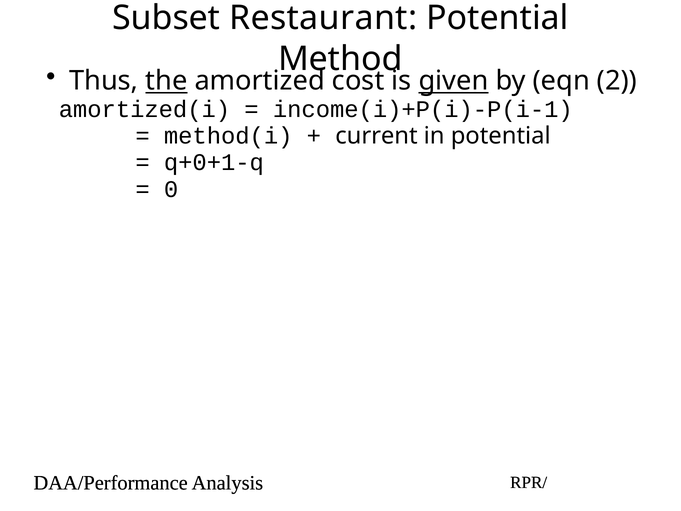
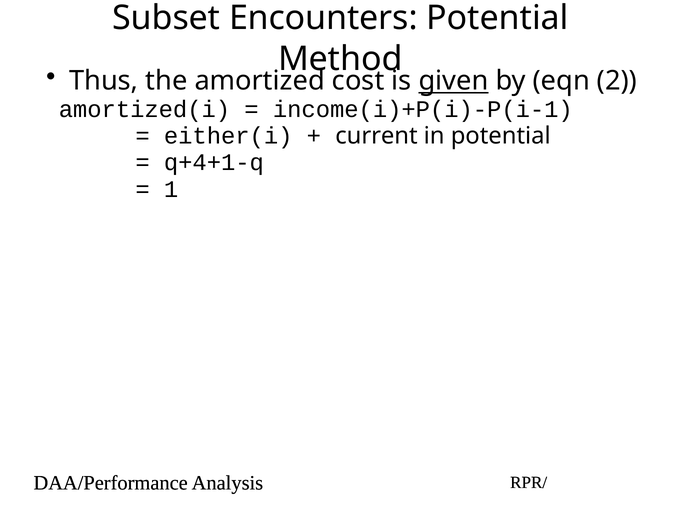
Restaurant: Restaurant -> Encounters (323, 18)
the underline: present -> none (166, 81)
method(i: method(i -> either(i (228, 136)
q+0+1-q: q+0+1-q -> q+4+1-q (214, 162)
0: 0 -> 1 (171, 189)
